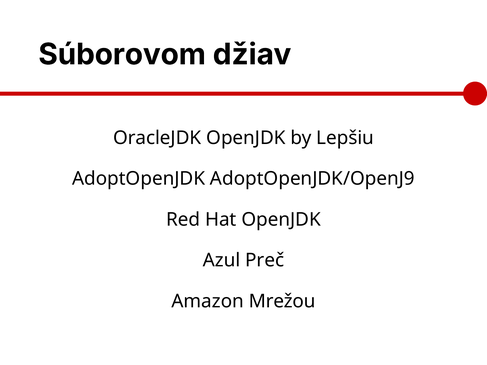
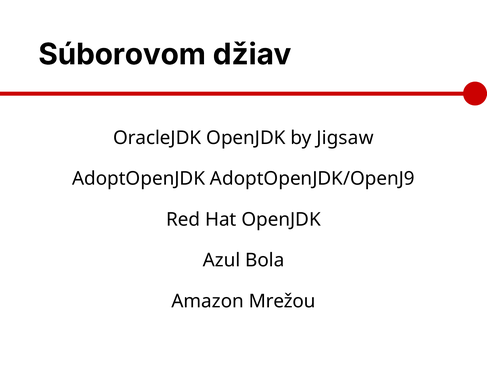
Lepšiu: Lepšiu -> Jigsaw (345, 138)
Preč: Preč -> Bola (265, 261)
